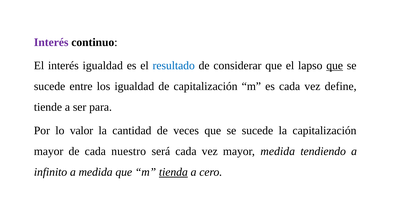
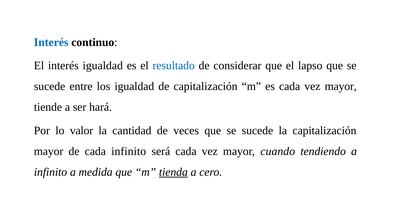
Interés colour: purple -> blue (51, 42)
que underline: present -> none (335, 65)
es cada vez define: define -> mayor (341, 86)
para: para -> hará (101, 107)
cada nuestro: nuestro -> infinito (129, 151)
mayor medida: medida -> cuando (278, 151)
